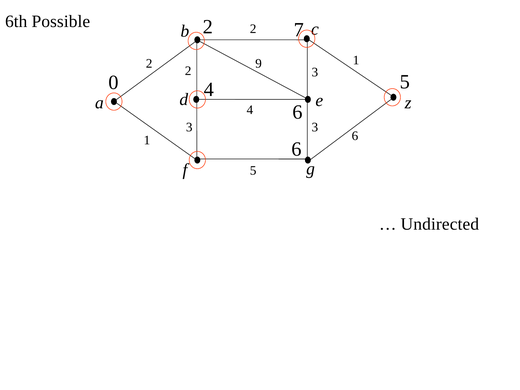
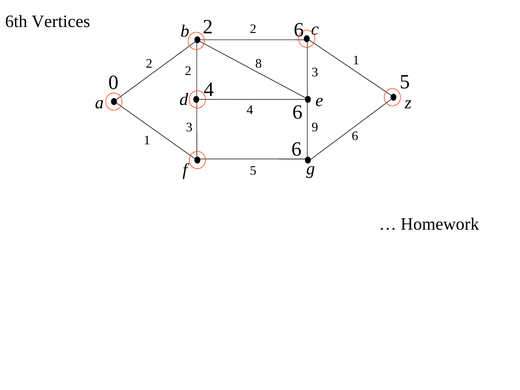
Possible: Possible -> Vertices (61, 22)
2 7: 7 -> 6 (299, 30)
9: 9 -> 8 (259, 63)
3 3: 3 -> 9 (315, 127)
Undirected: Undirected -> Homework (440, 224)
